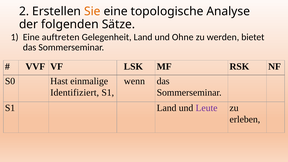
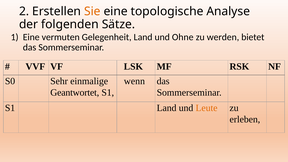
auftreten: auftreten -> vermuten (61, 37)
Hast: Hast -> Sehr (59, 81)
Identifiziert: Identifiziert -> Geantwortet (75, 92)
Leute colour: purple -> orange (207, 108)
